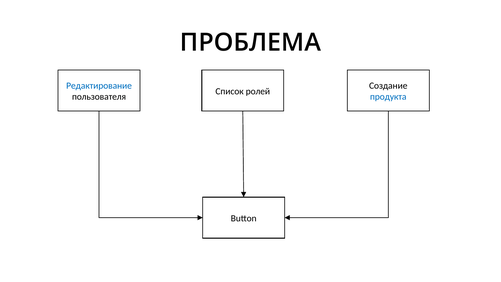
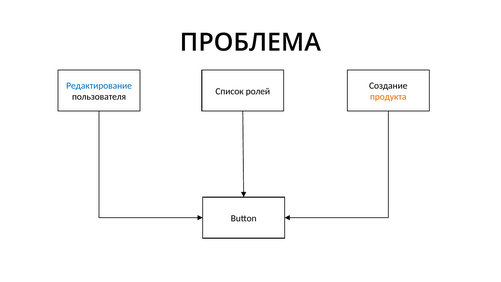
продукта colour: blue -> orange (388, 97)
